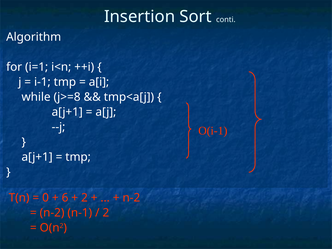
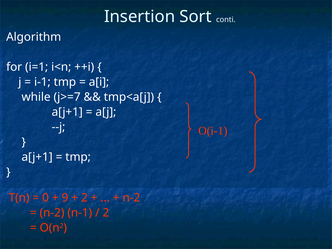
j>=8: j>=8 -> j>=7 (67, 97)
6: 6 -> 9 (65, 198)
